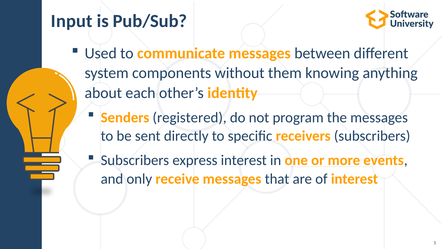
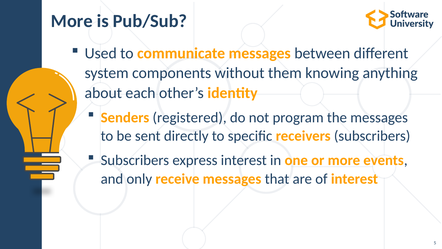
Input: Input -> More (72, 21)
